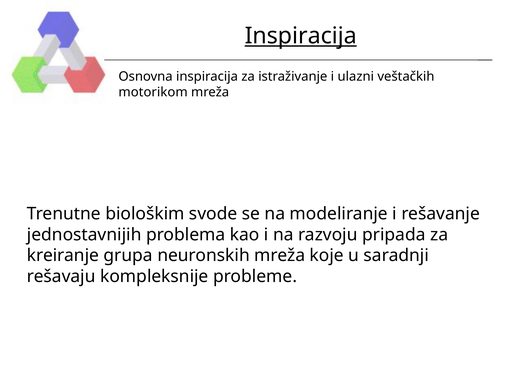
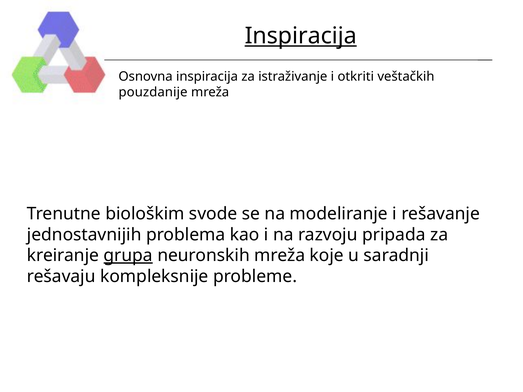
ulazni: ulazni -> otkriti (356, 77)
motorikom: motorikom -> pouzdanije (153, 92)
grupa underline: none -> present (128, 256)
